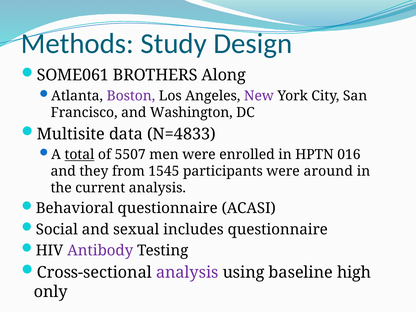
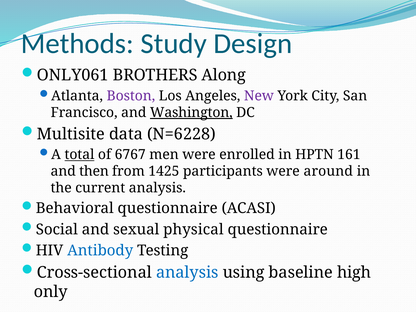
SOME061: SOME061 -> ONLY061 (73, 75)
Washington underline: none -> present (191, 113)
N=4833: N=4833 -> N=6228 (181, 134)
5507: 5507 -> 6767 (130, 155)
016: 016 -> 161 (349, 155)
they: they -> then (94, 171)
1545: 1545 -> 1425 (164, 171)
includes: includes -> physical (193, 229)
Antibody colour: purple -> blue (100, 250)
analysis colour: purple -> blue (187, 272)
